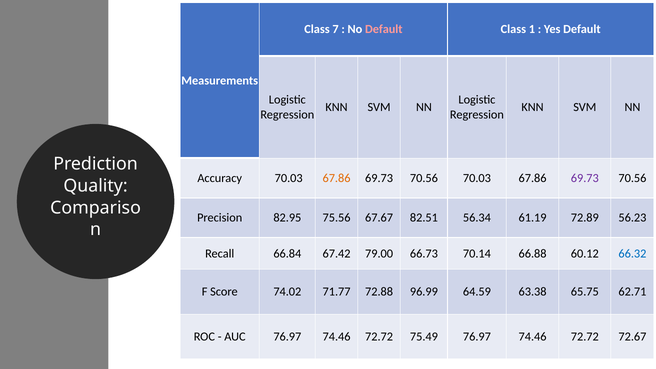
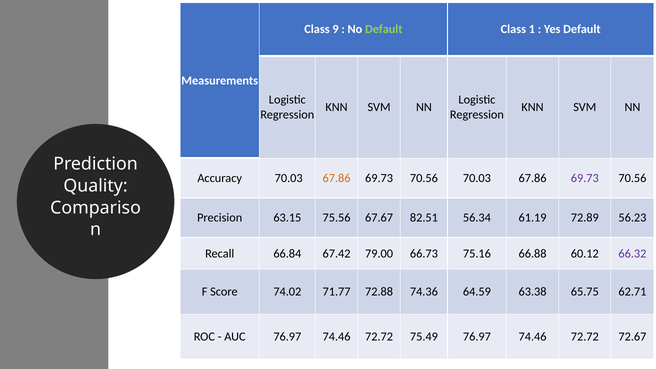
7: 7 -> 9 (336, 29)
Default colour: pink -> light green (384, 29)
82.95: 82.95 -> 63.15 (287, 218)
70.14: 70.14 -> 75.16 (477, 254)
66.32 colour: blue -> purple (632, 254)
96.99: 96.99 -> 74.36 (424, 292)
